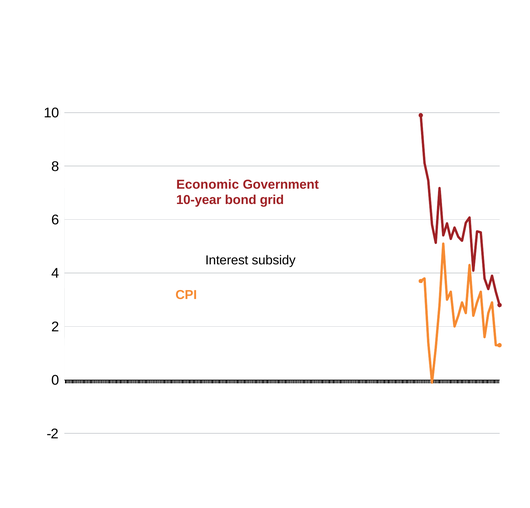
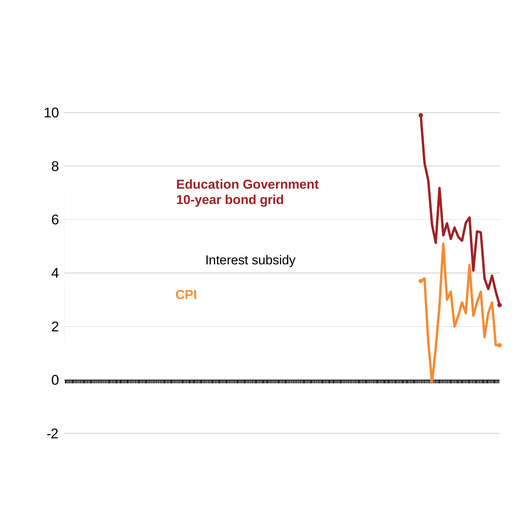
Economic: Economic -> Education (208, 184)
